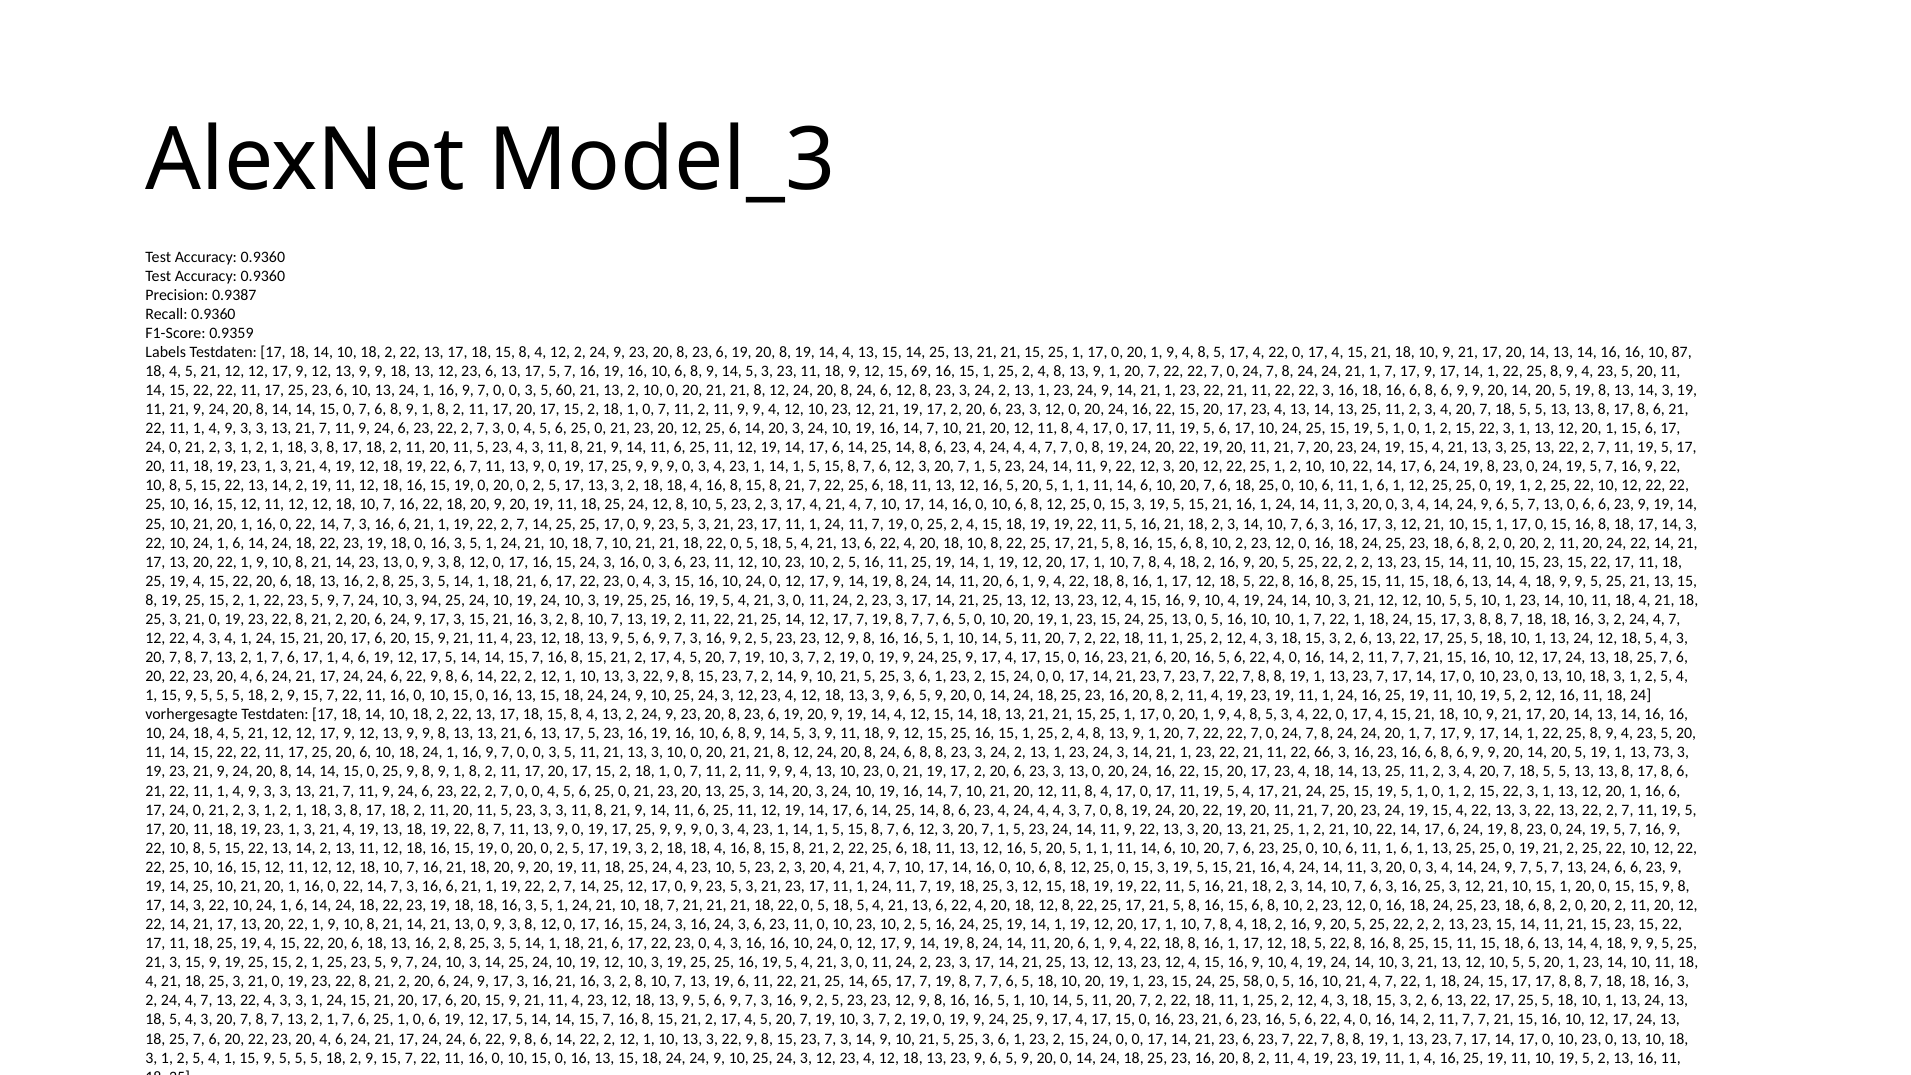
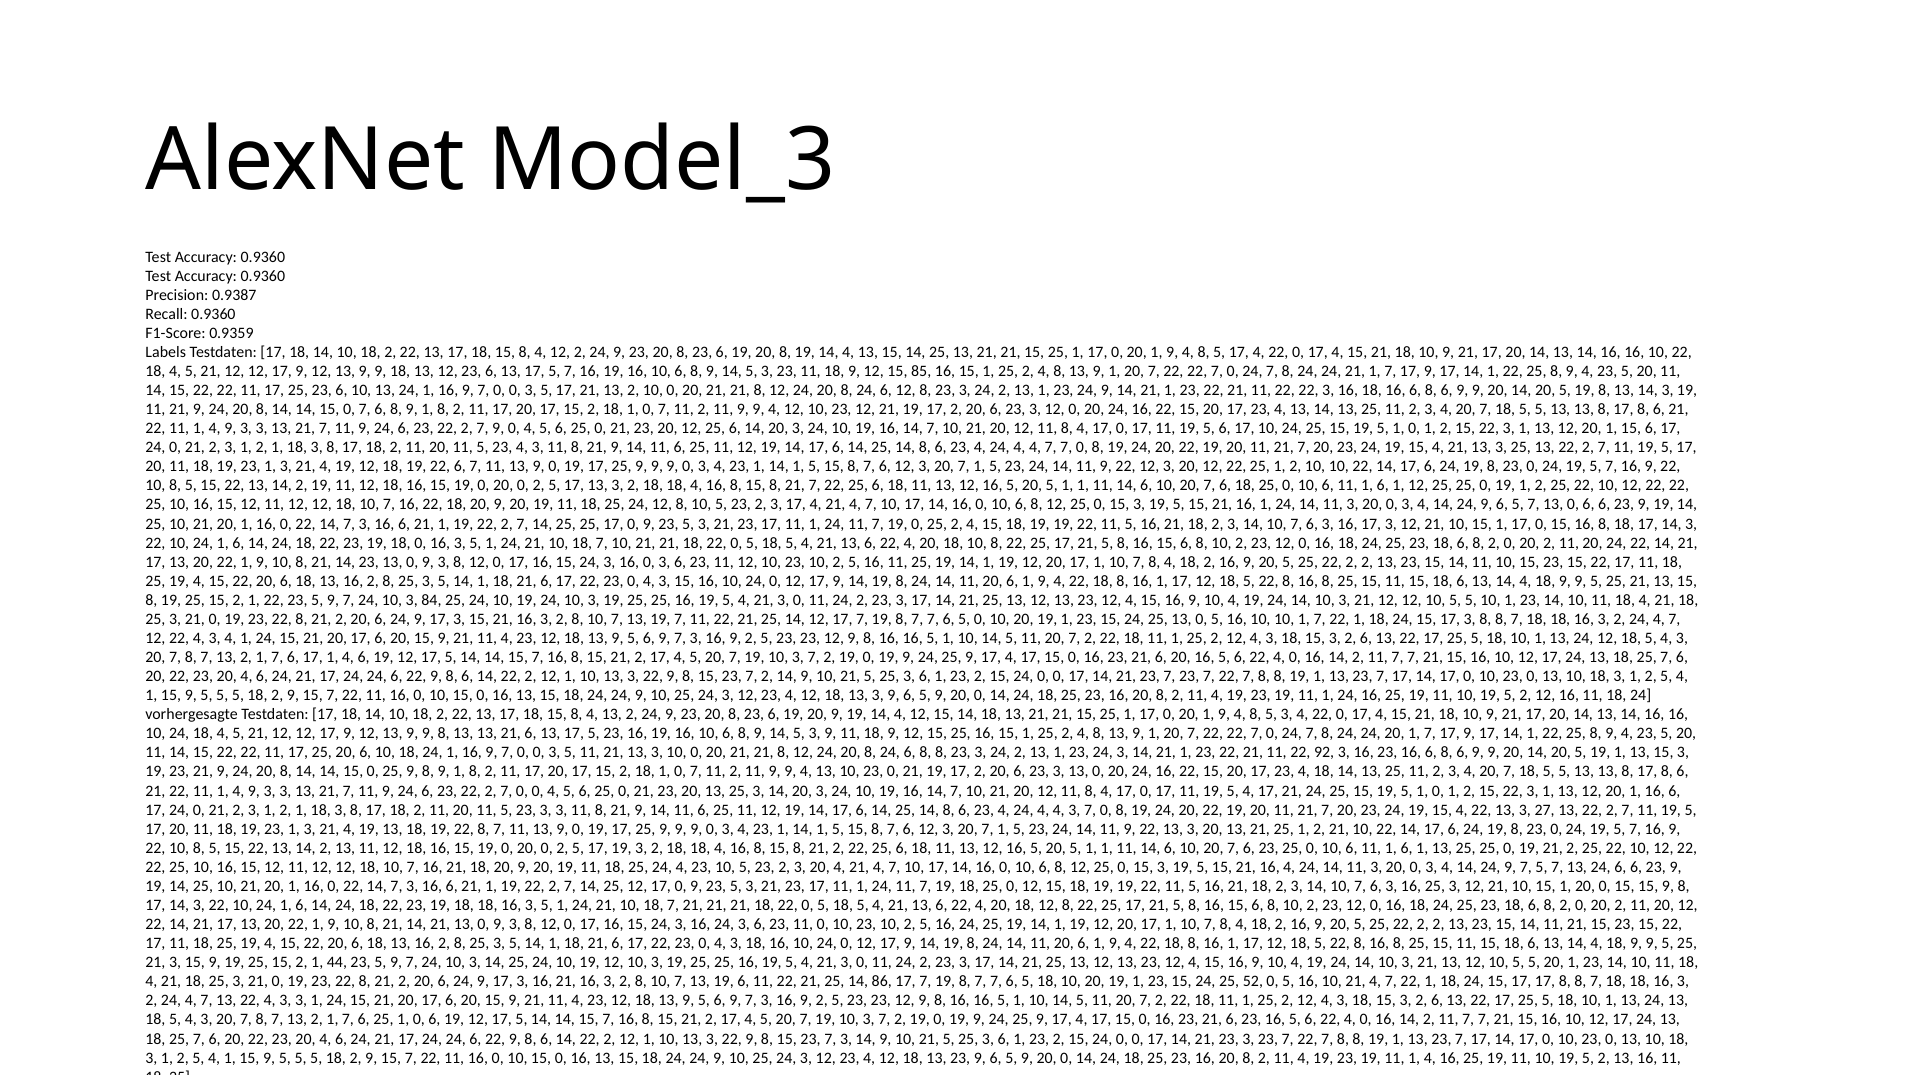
16 10 87: 87 -> 22 (1682, 352)
69: 69 -> 85 (921, 371)
3 5 60: 60 -> 17 (566, 390)
2 7 3: 3 -> 9 (498, 428)
94: 94 -> 84 (431, 600)
19 2: 2 -> 7 (680, 619)
66: 66 -> 92 (1324, 753)
1 13 73: 73 -> 15 (1663, 753)
22 13 3 22: 22 -> 27 (1545, 810)
19 18 25 3: 3 -> 0 (1012, 886)
0 4 3 16: 16 -> 18 (756, 943)
2 1 25: 25 -> 44 (337, 962)
65: 65 -> 86 (882, 981)
58: 58 -> 52 (1253, 981)
21 23 6: 6 -> 3 (1248, 1039)
